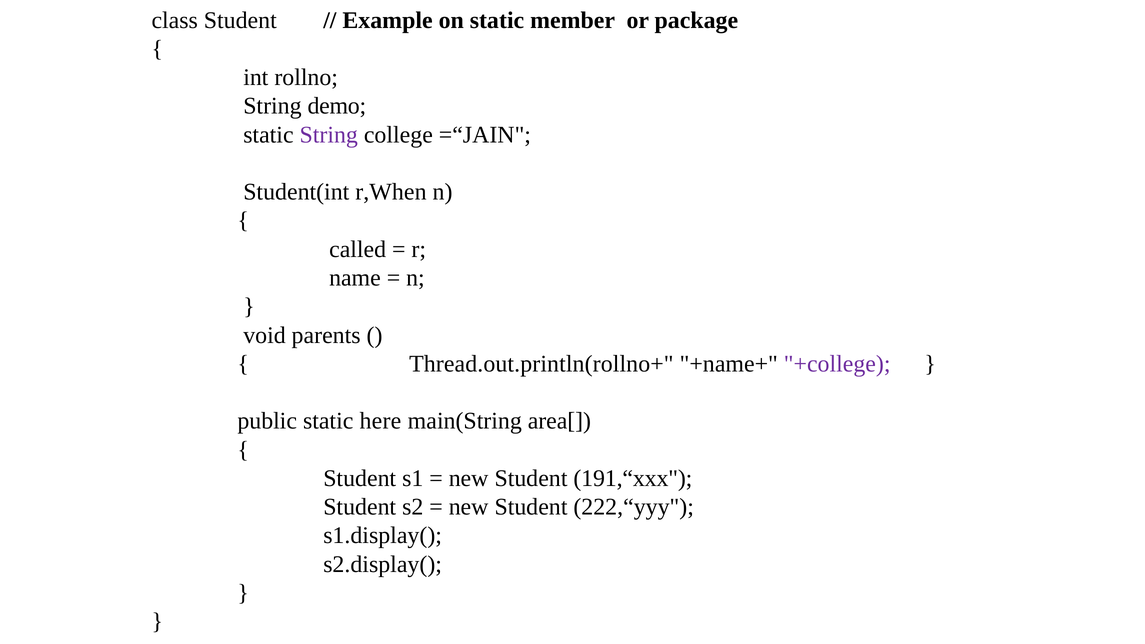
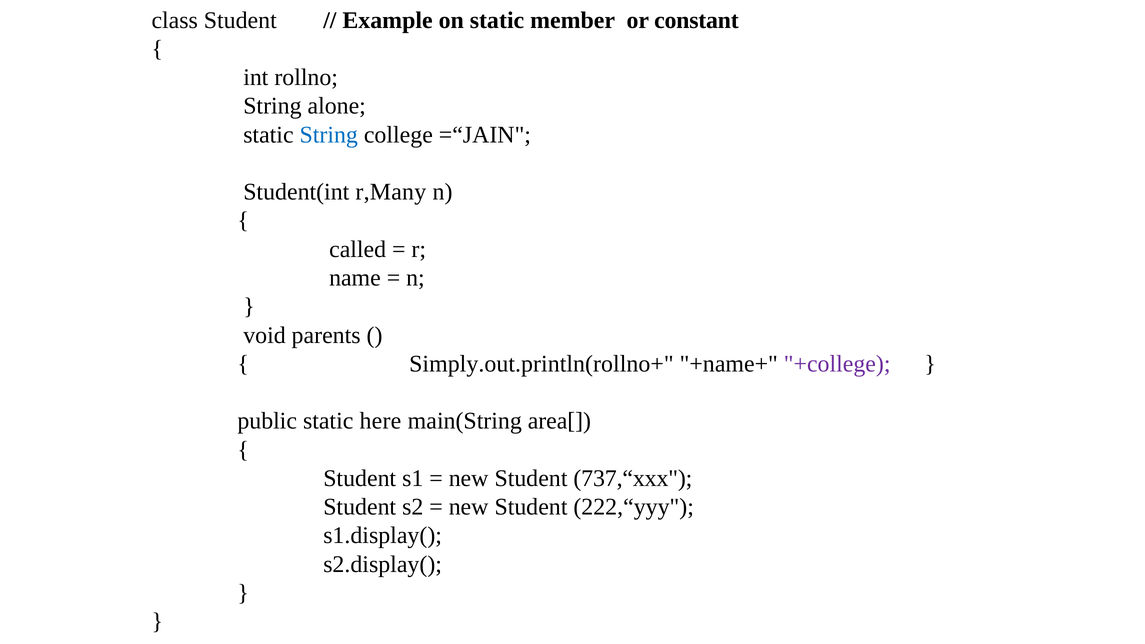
package: package -> constant (696, 20)
demo: demo -> alone (337, 106)
String colour: purple -> blue (329, 135)
r,When: r,When -> r,Many (391, 192)
Thread.out.println(rollno+: Thread.out.println(rollno+ -> Simply.out.println(rollno+ (541, 364)
191,“xxx: 191,“xxx -> 737,“xxx (633, 478)
